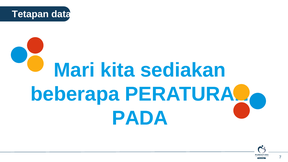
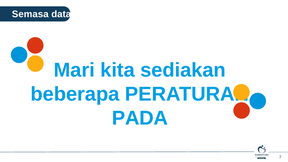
Tetapan: Tetapan -> Semasa (30, 14)
